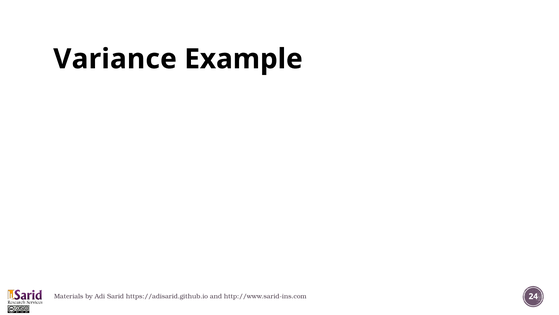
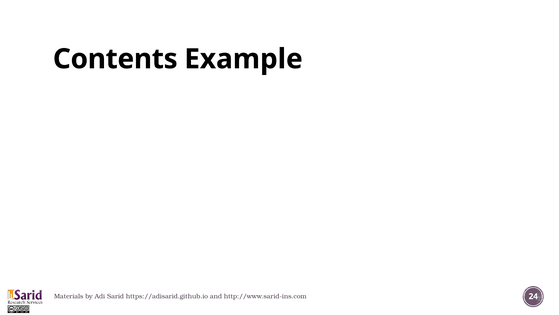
Variance: Variance -> Contents (115, 59)
